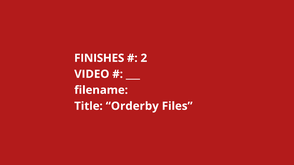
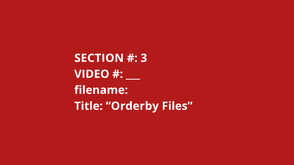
FINISHES: FINISHES -> SECTION (99, 58)
2: 2 -> 3 (144, 58)
